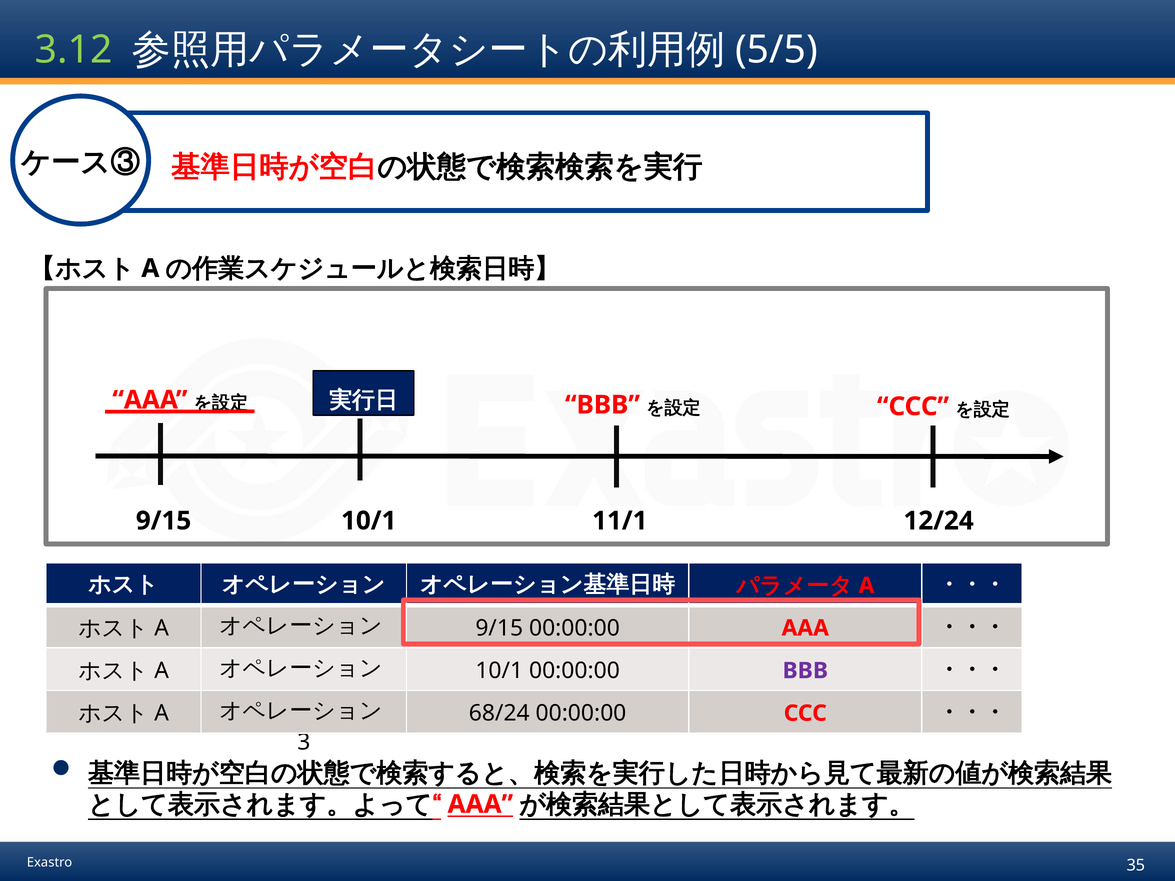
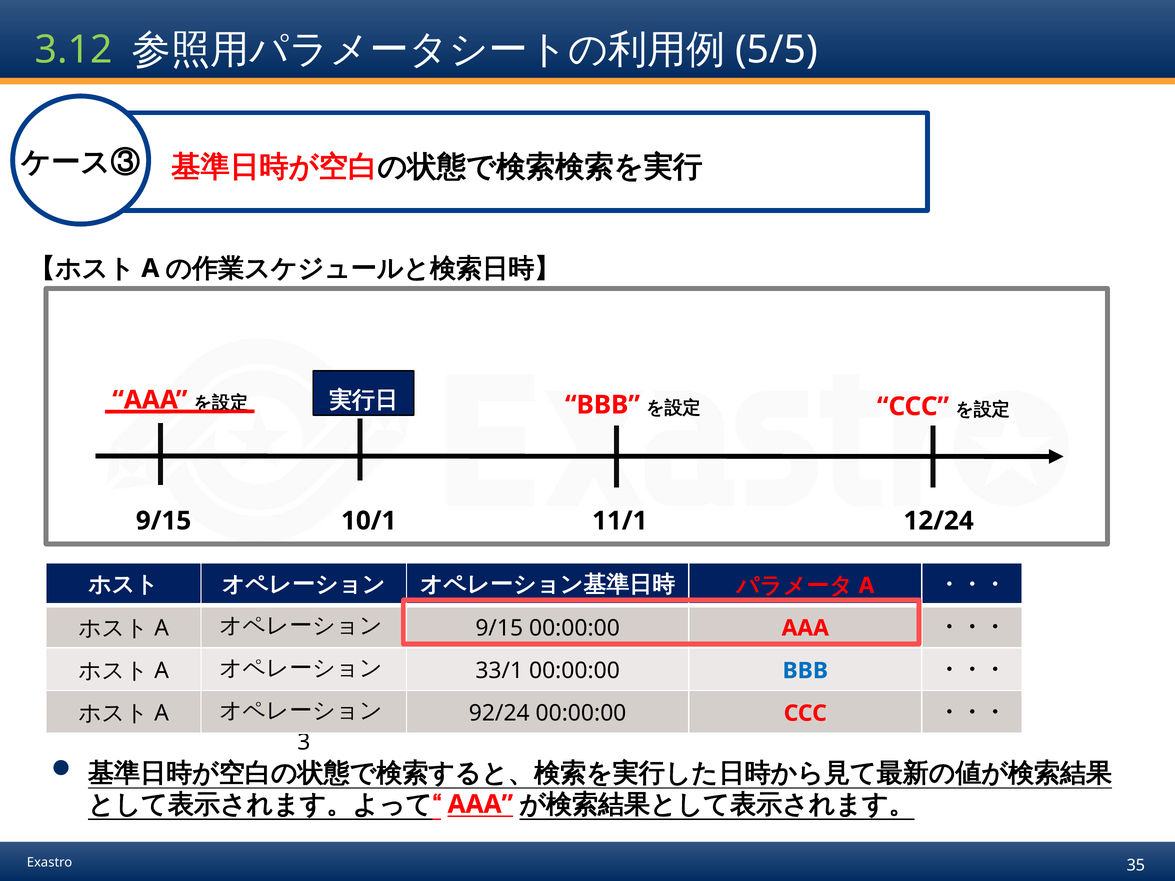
10/1: 10/1 -> 33/1 (499, 671)
BBB colour: purple -> blue (805, 671)
68/24: 68/24 -> 92/24 (499, 713)
